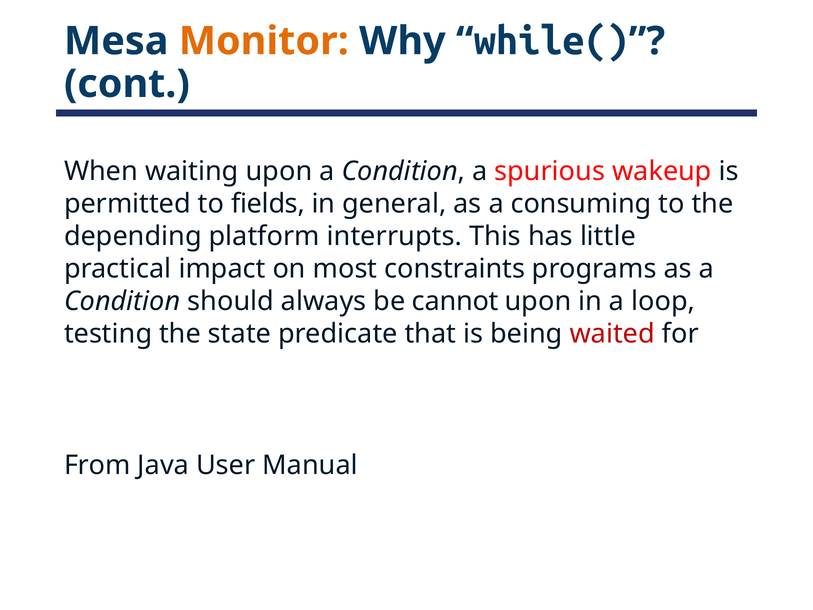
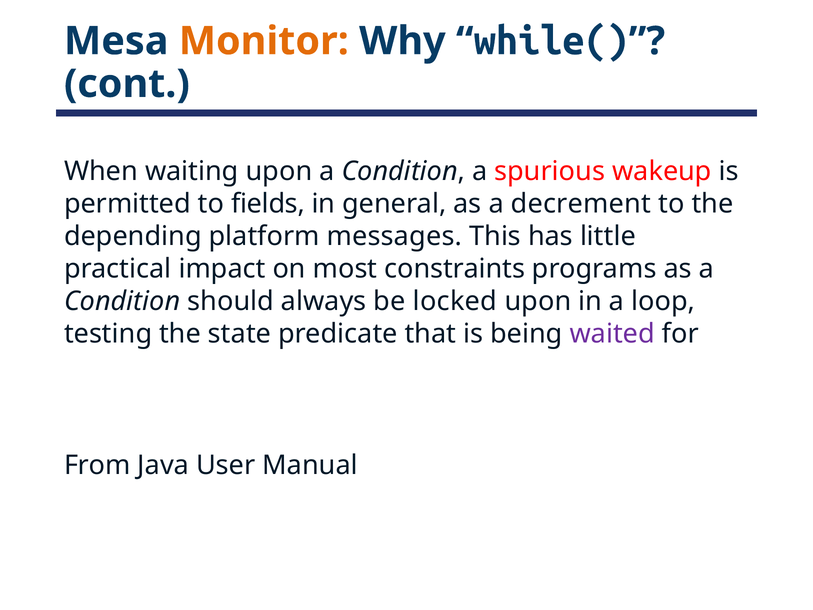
consuming: consuming -> decrement (581, 204)
interrupts: interrupts -> messages (394, 236)
cannot: cannot -> locked (455, 301)
waited colour: red -> purple (612, 334)
